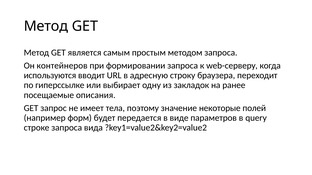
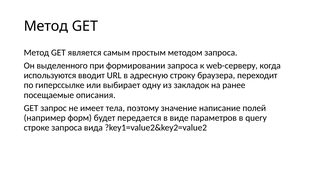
контейнеров: контейнеров -> выделенного (62, 66)
некоторые: некоторые -> написание (220, 108)
